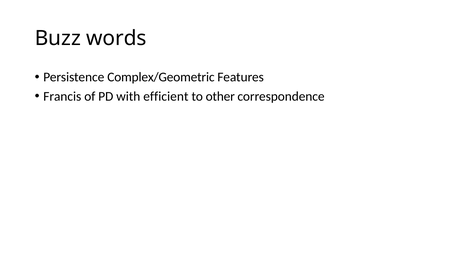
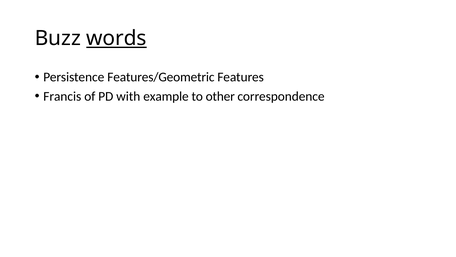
words underline: none -> present (116, 38)
Complex/Geometric: Complex/Geometric -> Features/Geometric (161, 77)
efficient: efficient -> example (166, 96)
